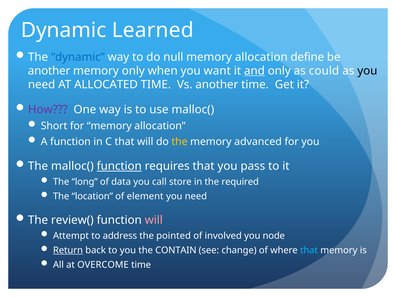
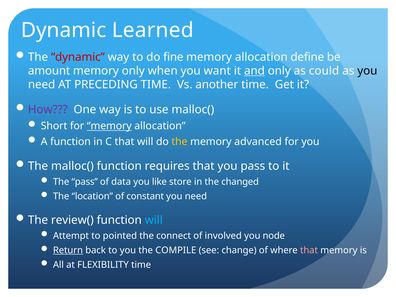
dynamic colour: blue -> red (78, 57)
null: null -> fine (173, 57)
another: another -> amount (49, 71)
ALLOCATED: ALLOCATED -> PRECEDING (106, 85)
memory underline: none -> present (109, 126)
function underline: present -> none (119, 166)
The long: long -> pass (85, 182)
call: call -> like (159, 182)
required: required -> changed (240, 182)
element: element -> constant (145, 196)
will colour: pink -> light blue (154, 220)
address: address -> pointed (120, 236)
pointed: pointed -> connect (174, 236)
CONTAIN: CONTAIN -> COMPILE (176, 250)
that colour: light blue -> pink (309, 250)
OVERCOME: OVERCOME -> FLEXIBILITY (103, 265)
